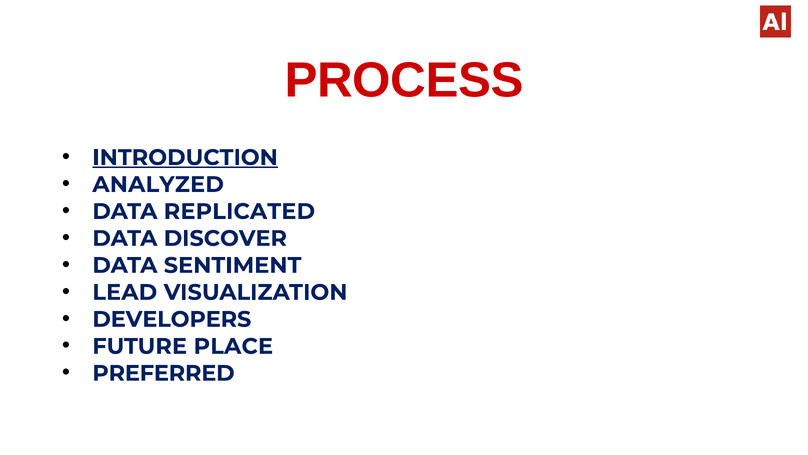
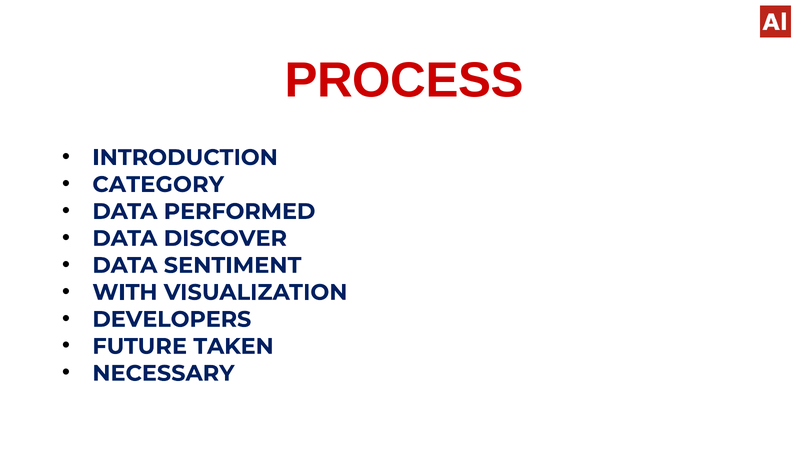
INTRODUCTION underline: present -> none (185, 157)
ANALYZED: ANALYZED -> CATEGORY (158, 184)
REPLICATED: REPLICATED -> PERFORMED (240, 211)
LEAD: LEAD -> WITH (125, 292)
PLACE: PLACE -> TAKEN (234, 346)
PREFERRED: PREFERRED -> NECESSARY (163, 373)
